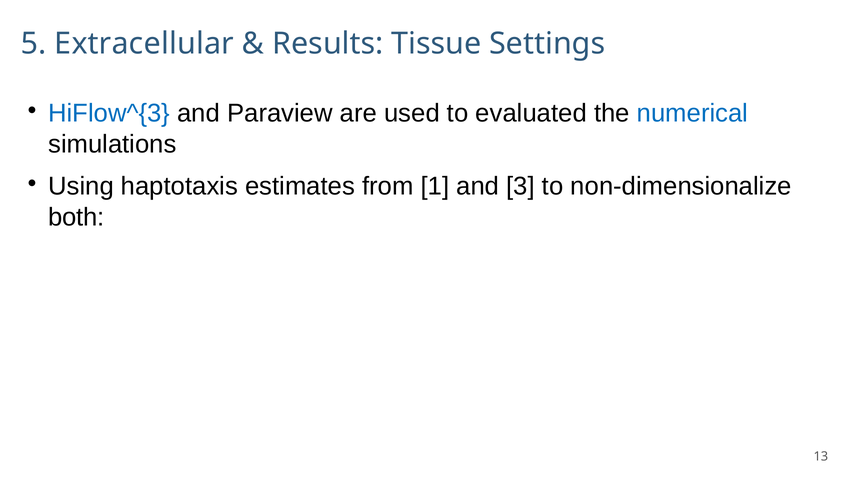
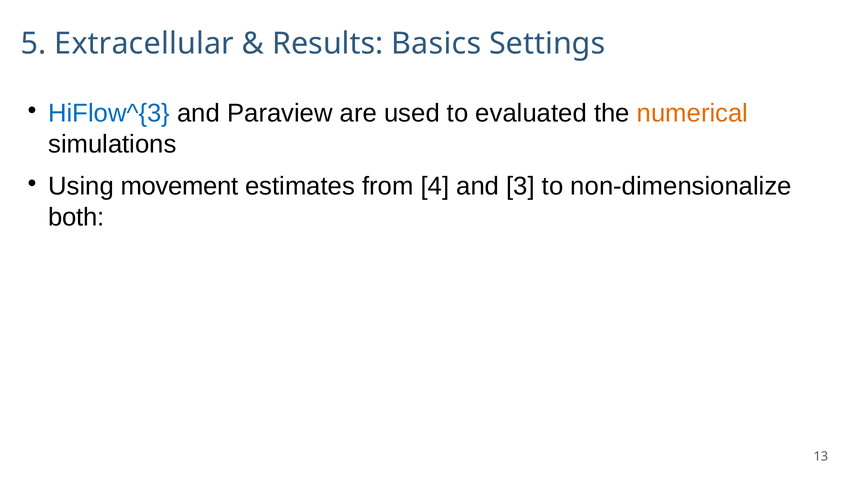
Tissue: Tissue -> Basics (436, 44)
numerical colour: blue -> orange (692, 113)
haptotaxis: haptotaxis -> movement (180, 186)
1: 1 -> 4 (435, 186)
